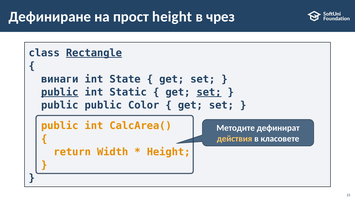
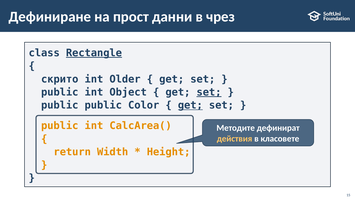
прост height: height -> данни (172, 17)
винаги: винаги -> скрито (60, 79)
State: State -> Older (125, 79)
public underline: present -> none (60, 92)
Static: Static -> Object (128, 92)
get underline: none -> present (190, 105)
